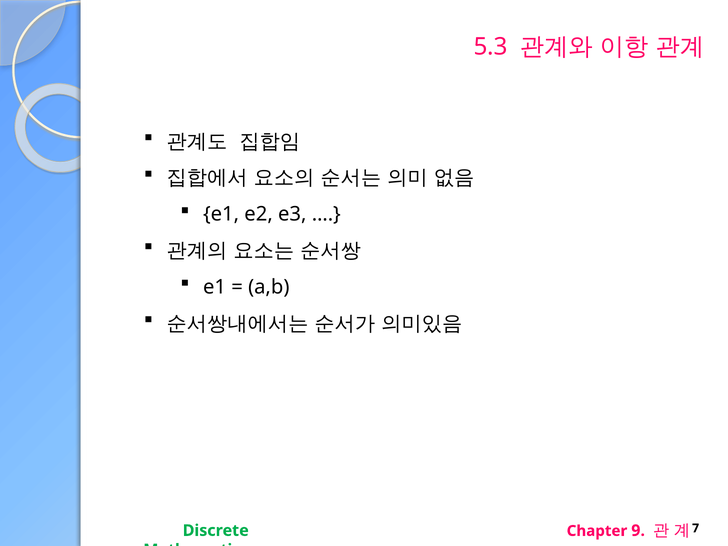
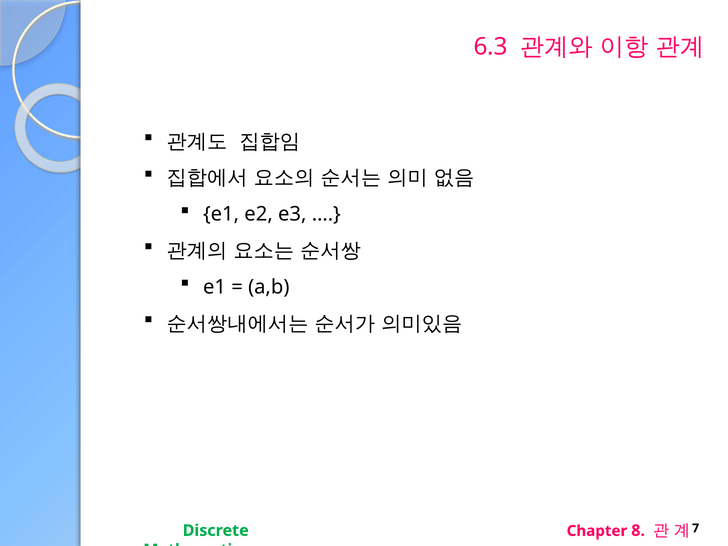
5.3: 5.3 -> 6.3 (491, 47)
9: 9 -> 8 (638, 531)
